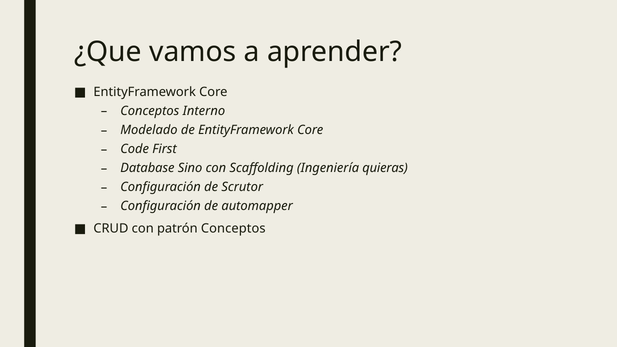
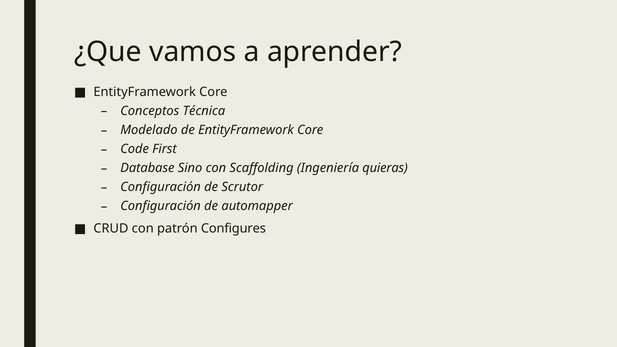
Interno: Interno -> Técnica (204, 111)
patrón Conceptos: Conceptos -> Configures (233, 228)
